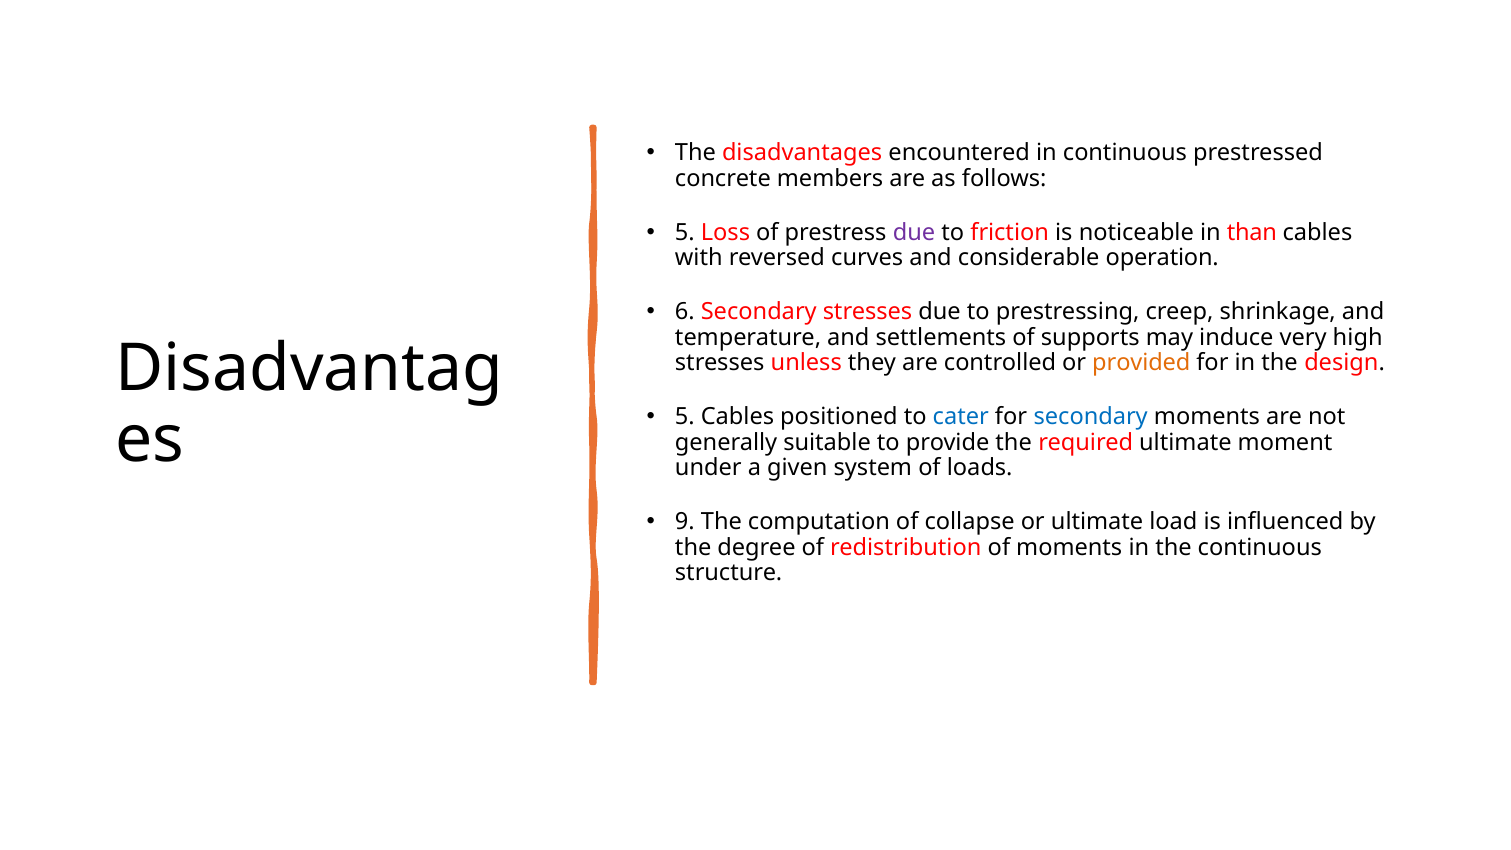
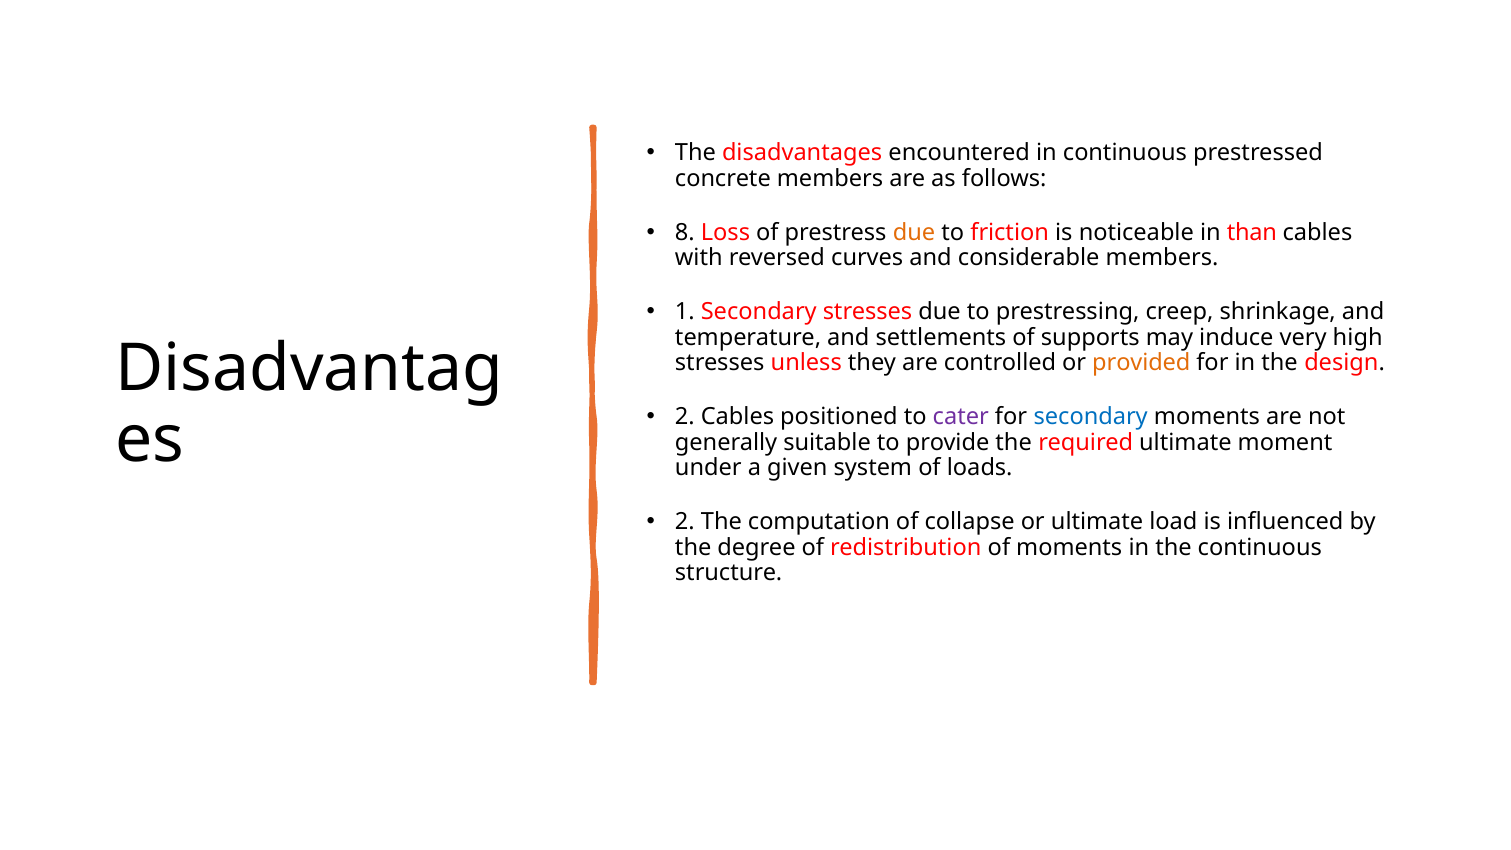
5: 5 -> 8 (685, 233)
due colour: purple -> orange (914, 233)
considerable operation: operation -> members (1162, 258)
6: 6 -> 1 (685, 312)
5: 5 -> 2 (685, 417)
cater colour: blue -> purple (961, 417)
9: 9 -> 2 (685, 522)
